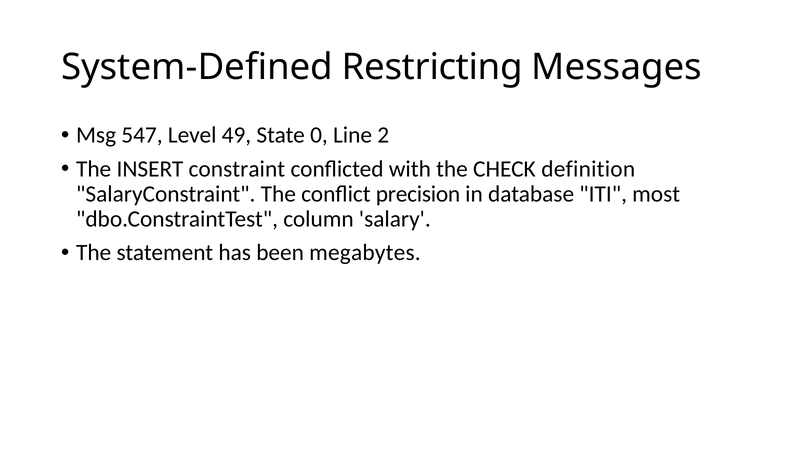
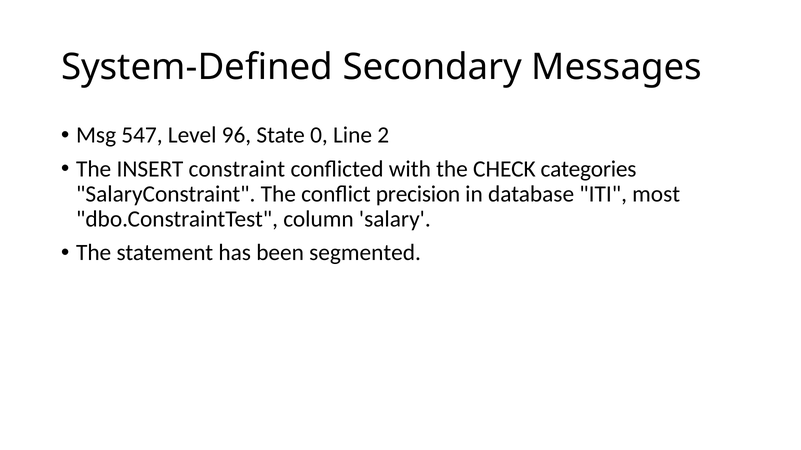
Restricting: Restricting -> Secondary (432, 67)
49: 49 -> 96 (236, 135)
definition: definition -> categories (589, 169)
megabytes: megabytes -> segmented (365, 253)
